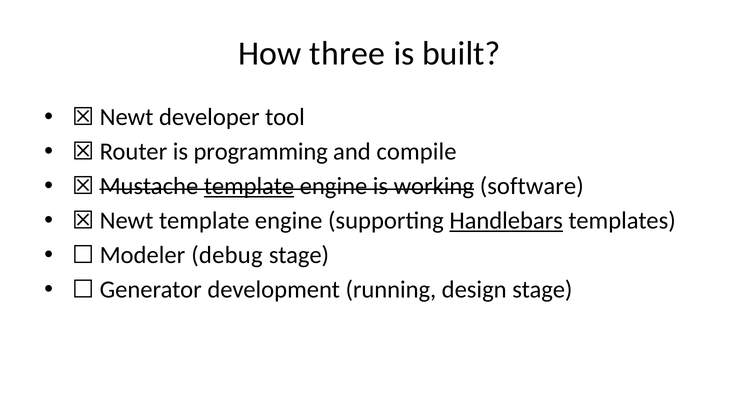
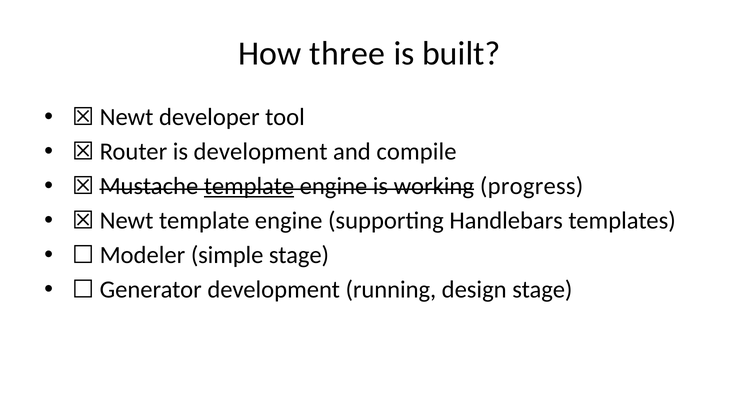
is programming: programming -> development (261, 152)
software: software -> progress (532, 186)
Handlebars underline: present -> none (506, 221)
debug: debug -> simple (227, 255)
